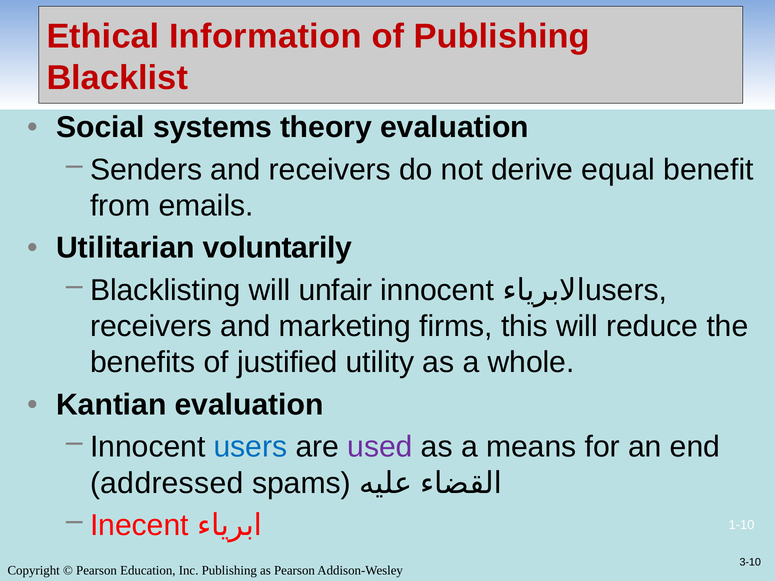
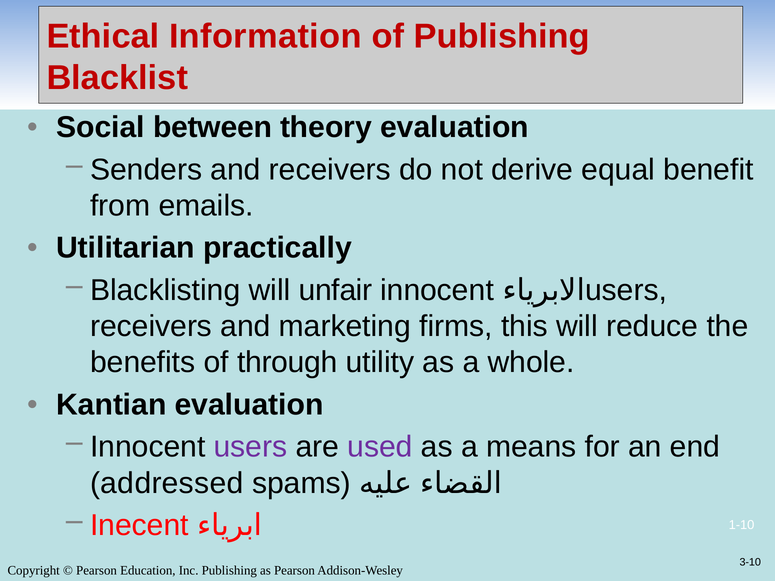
systems: systems -> between (212, 127)
voluntarily: voluntarily -> practically (277, 248)
justified: justified -> through (287, 363)
users colour: blue -> purple (251, 447)
